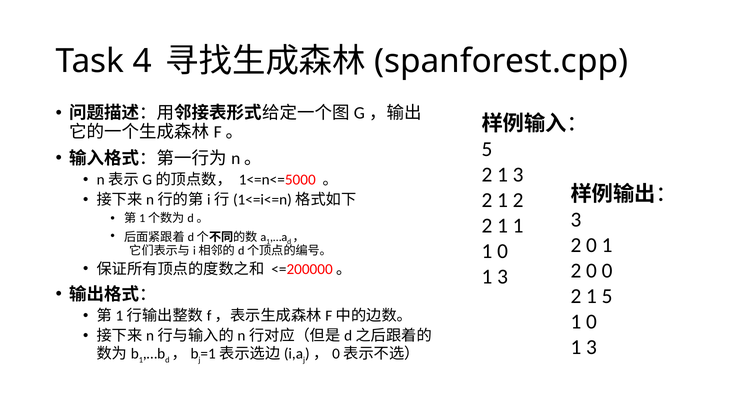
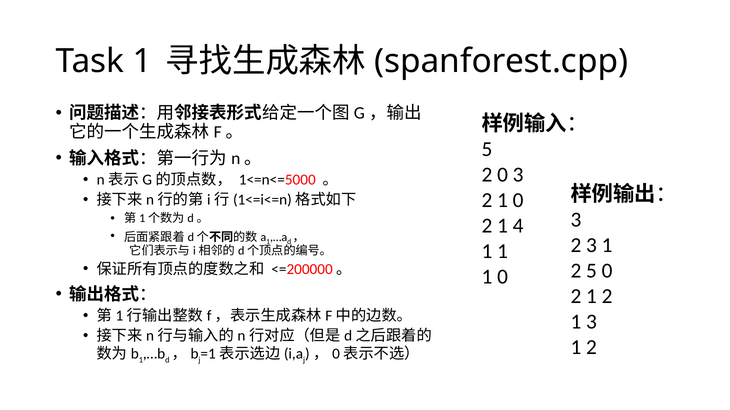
Task 4: 4 -> 1 (142, 61)
1: 1 -> 0 (503, 175)
2 1 2: 2 -> 0 (518, 201)
2 1 1: 1 -> 4 (518, 226)
0: 0 -> 3 (591, 245)
0: 0 -> 1 (503, 252)
0: 0 -> 5 (591, 271)
3: 3 -> 0 (503, 277)
2 1 5: 5 -> 2 (607, 297)
0: 0 -> 3 (591, 322)
3: 3 -> 2 (591, 348)
